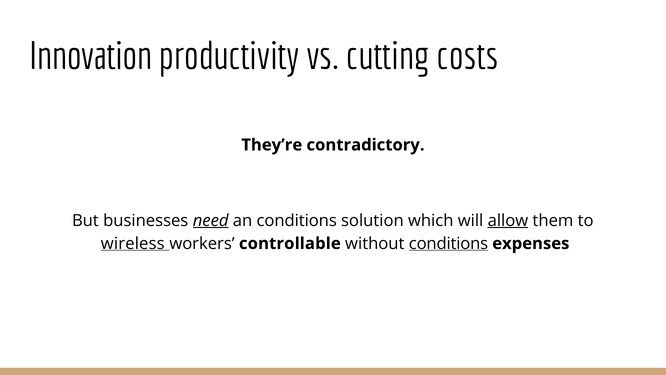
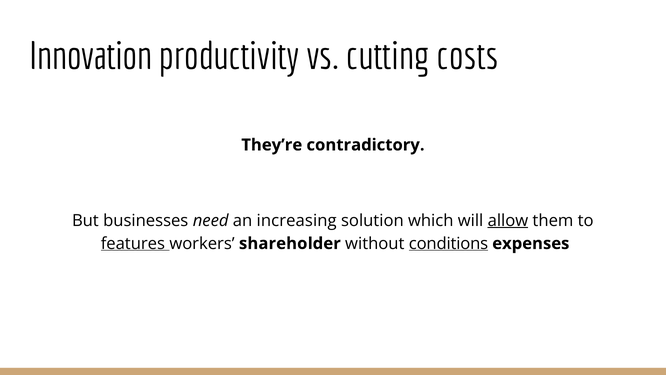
need underline: present -> none (211, 220)
an conditions: conditions -> increasing (297, 220)
wireless: wireless -> features (133, 243)
controllable: controllable -> shareholder (290, 243)
